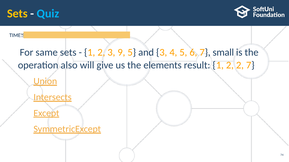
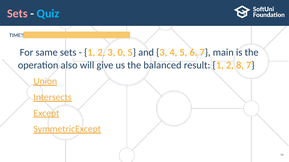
Sets colour: yellow -> pink (17, 14)
9: 9 -> 0 (121, 53)
small: small -> main (223, 53)
elements: elements -> balanced (162, 65)
2 2: 2 -> 8 (240, 65)
